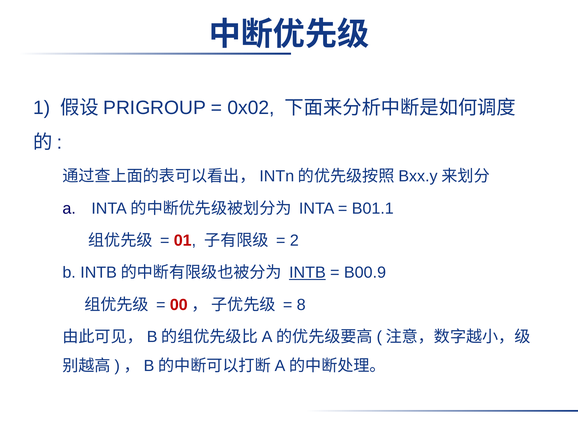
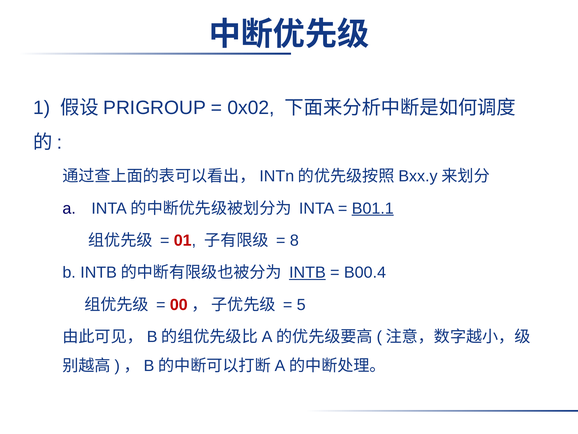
B01.1 underline: none -> present (373, 208)
2: 2 -> 8 (294, 240)
B00.9: B00.9 -> B00.4 (365, 272)
8: 8 -> 5 (301, 304)
